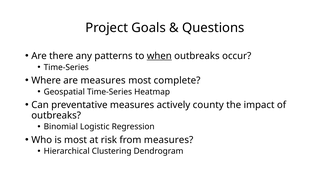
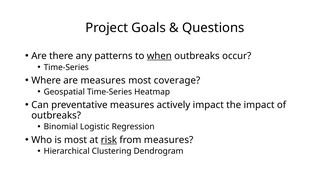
complete: complete -> coverage (177, 80)
actively county: county -> impact (208, 105)
risk underline: none -> present (109, 140)
